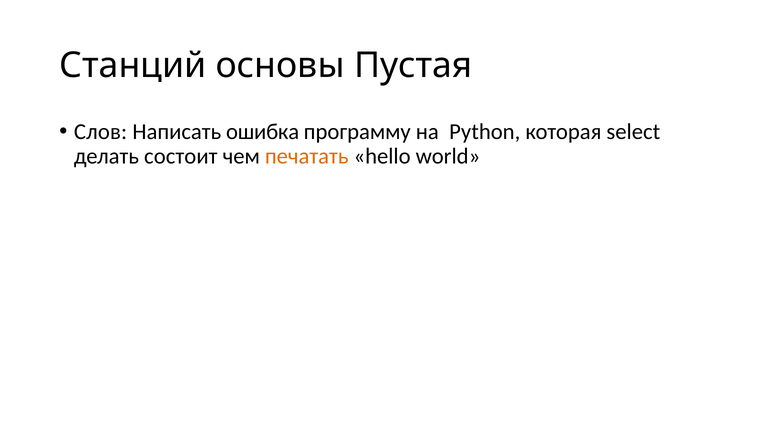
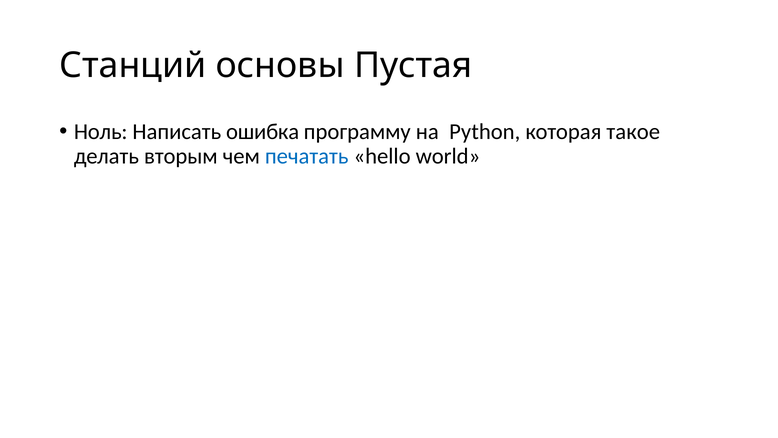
Слов: Слов -> Ноль (101, 132)
select: select -> такое (633, 132)
состоит: состоит -> вторым (181, 156)
печатать colour: orange -> blue (307, 156)
